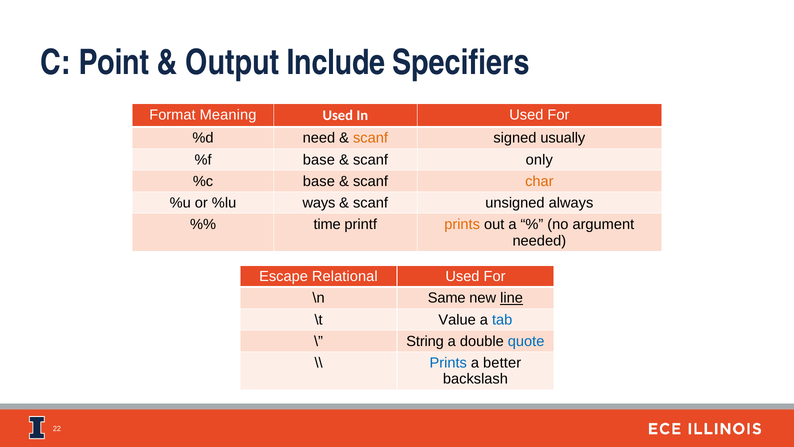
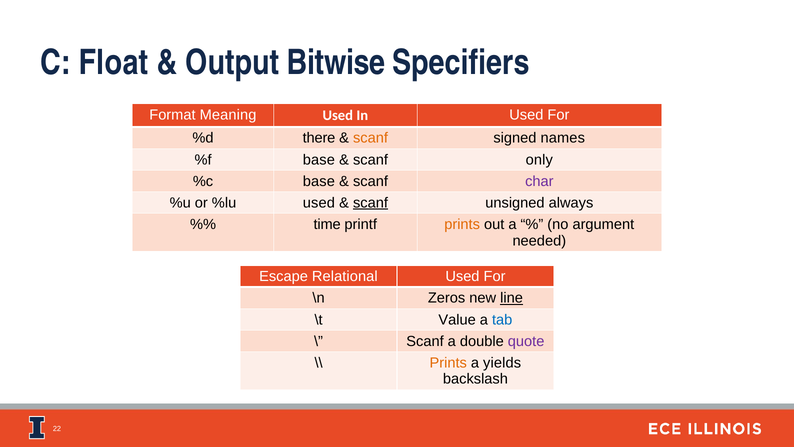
Point: Point -> Float (114, 63)
Include: Include -> Bitwise (336, 63)
need: need -> there (319, 138)
usually: usually -> names (563, 138)
char colour: orange -> purple (539, 181)
%lu ways: ways -> used (319, 203)
scanf underline: none -> present (370, 203)
Same: Same -> Zeros (447, 298)
String: String -> Scanf (425, 341)
quote colour: blue -> purple (526, 341)
Prints colour: blue -> orange (448, 363)
better: better -> yields (502, 363)
